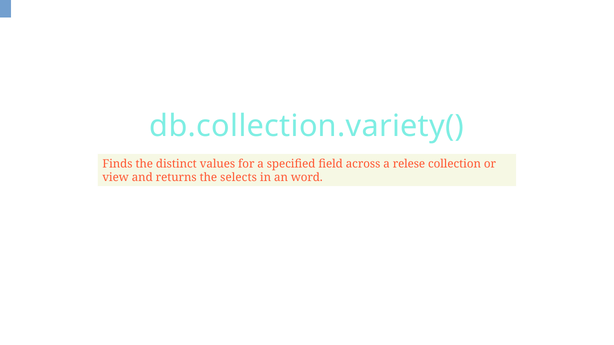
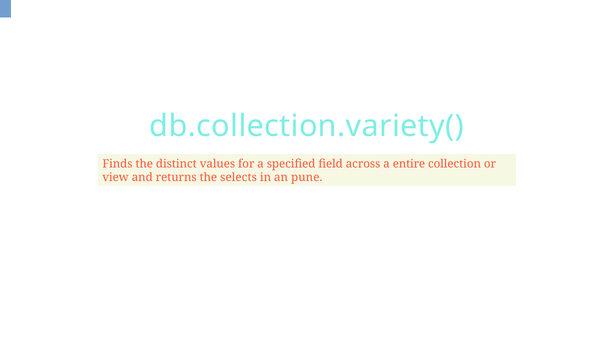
relese: relese -> entire (409, 164)
word: word -> pune (307, 178)
